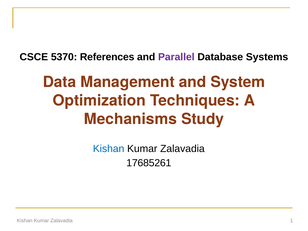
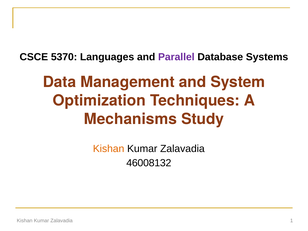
References: References -> Languages (107, 57)
Kishan colour: blue -> orange (109, 149)
17685261: 17685261 -> 46008132 (149, 163)
